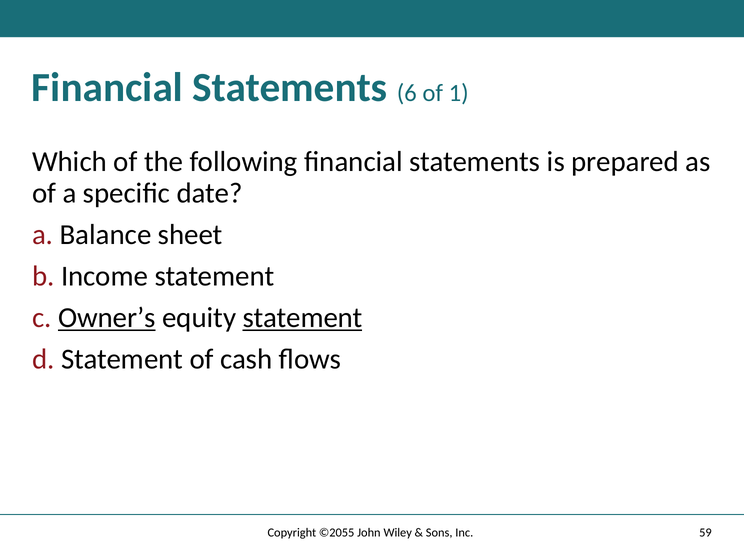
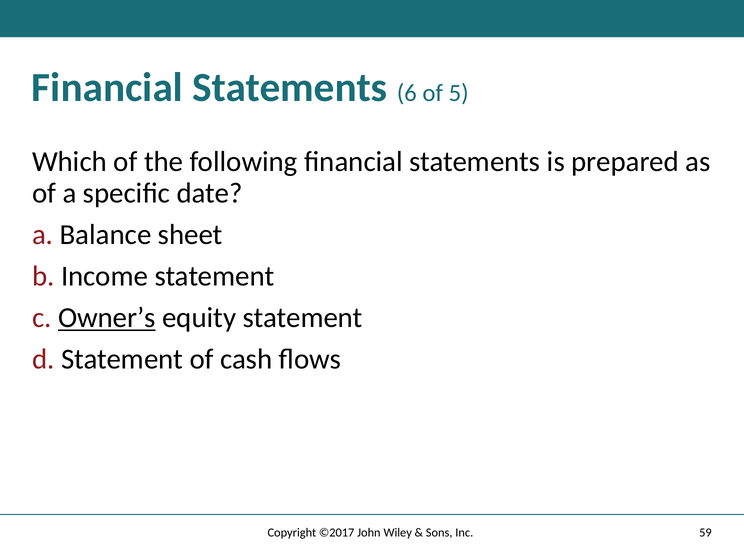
1: 1 -> 5 (459, 93)
statement underline: present -> none (303, 318)
©2055: ©2055 -> ©2017 (337, 533)
